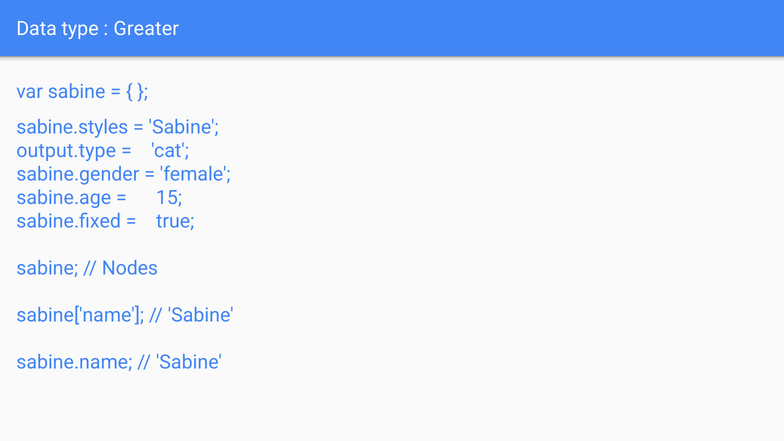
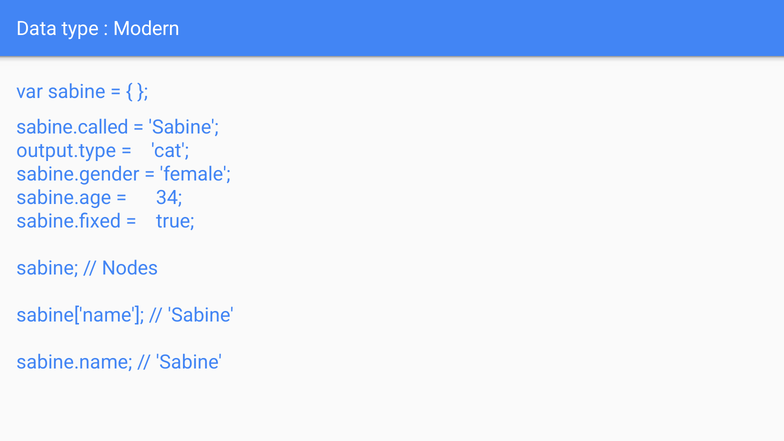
Greater: Greater -> Modern (146, 29)
sabine.styles: sabine.styles -> sabine.called (72, 127)
15: 15 -> 34 (169, 198)
